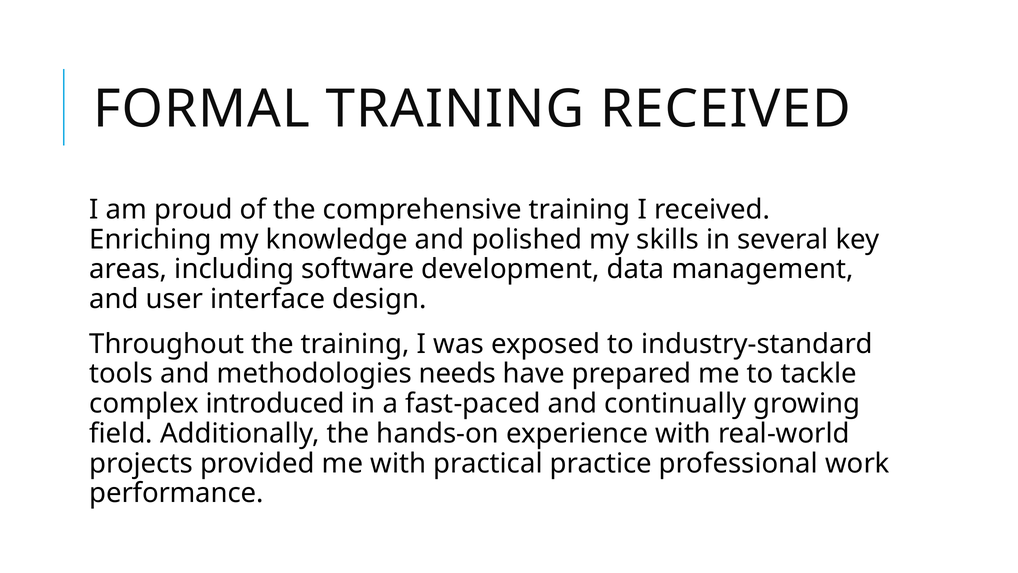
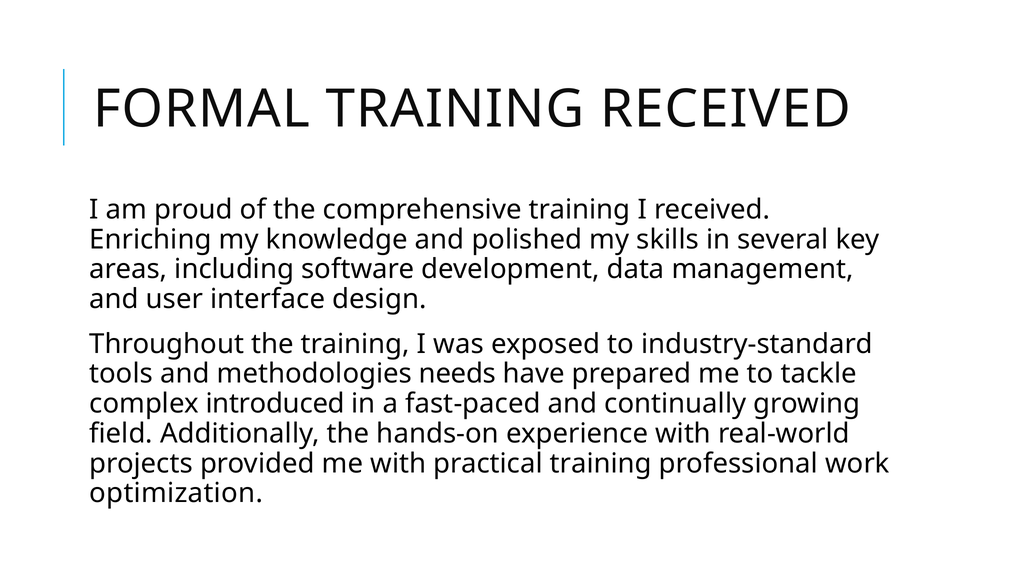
practical practice: practice -> training (601, 463)
performance: performance -> optimization (176, 493)
